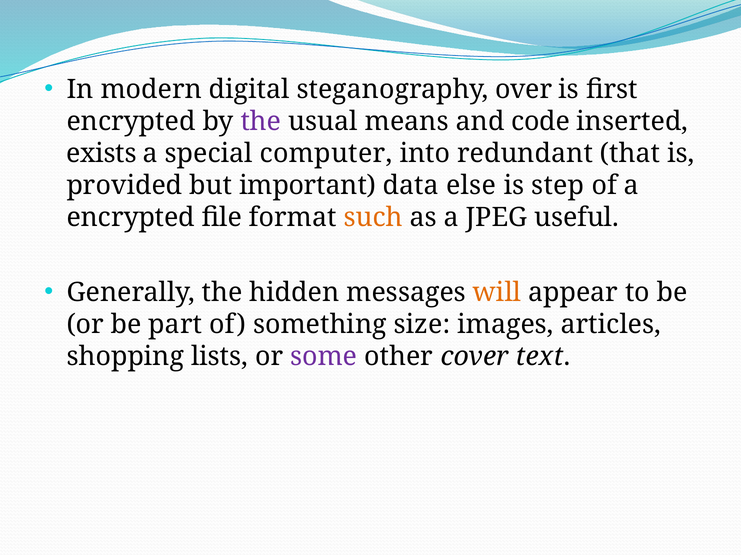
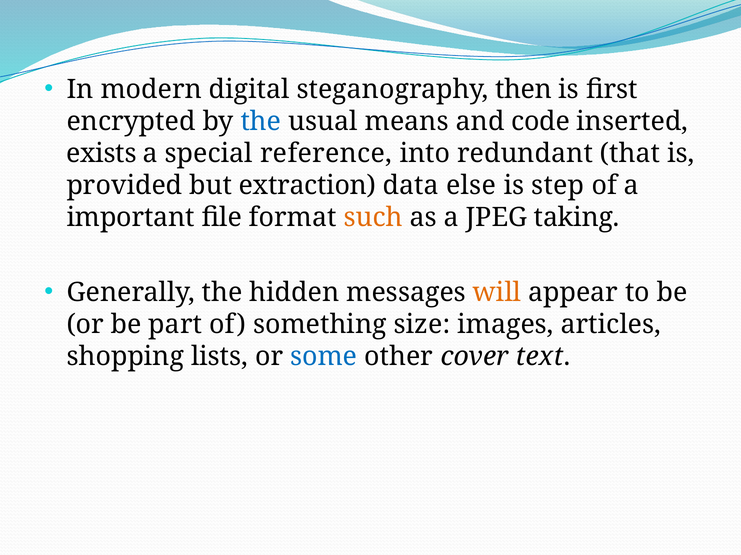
over: over -> then (524, 89)
the colour: purple -> blue (261, 121)
computer: computer -> reference (326, 154)
important: important -> extraction (308, 186)
encrypted: encrypted -> important (131, 218)
useful: useful -> taking (577, 218)
some colour: purple -> blue (324, 357)
